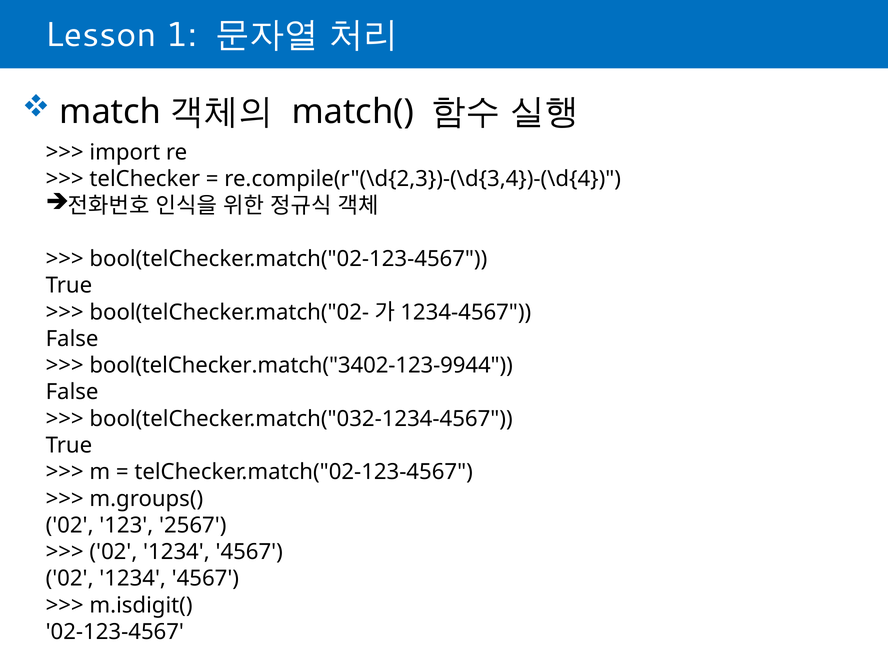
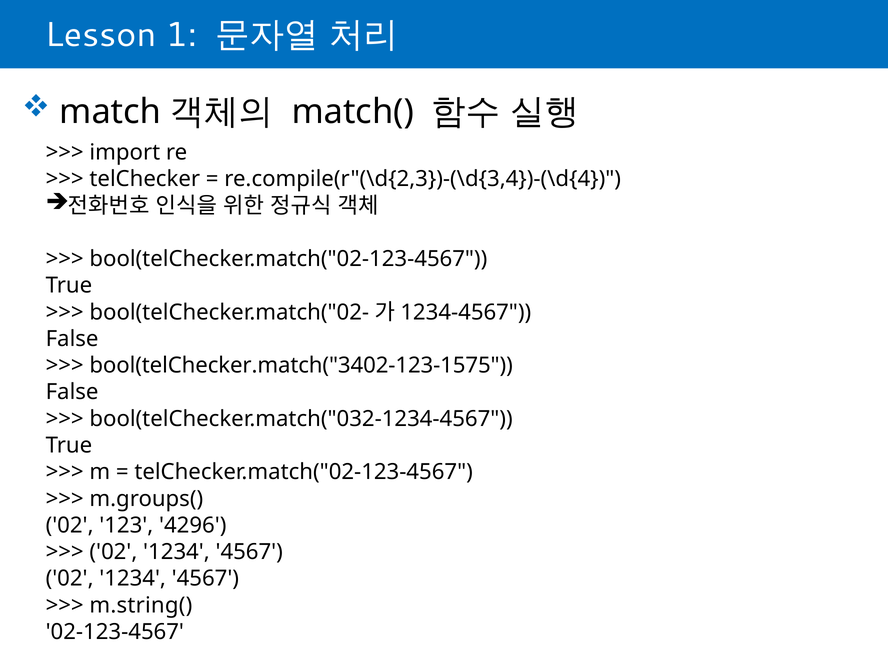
bool(telChecker.match("3402-123-9944: bool(telChecker.match("3402-123-9944 -> bool(telChecker.match("3402-123-1575 (301, 366)
2567: 2567 -> 4296 (193, 525)
m.isdigit(: m.isdigit( -> m.string( (141, 605)
